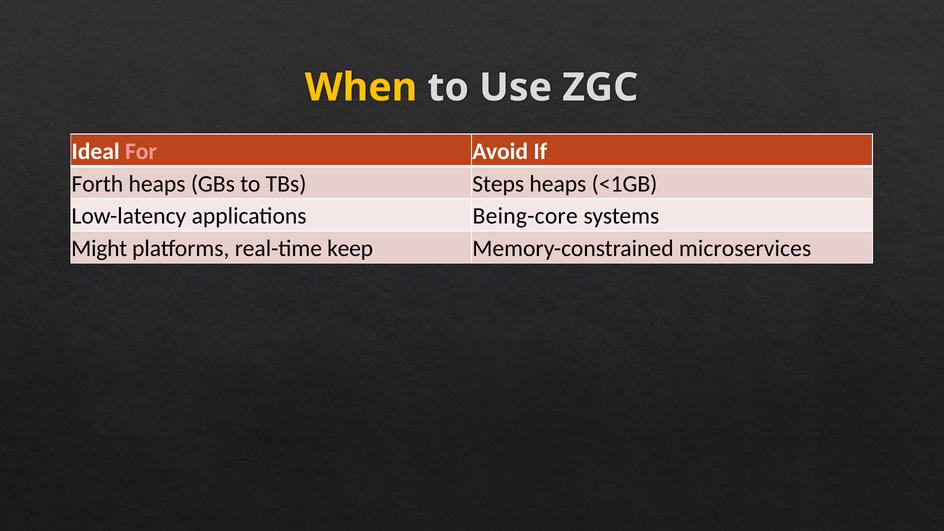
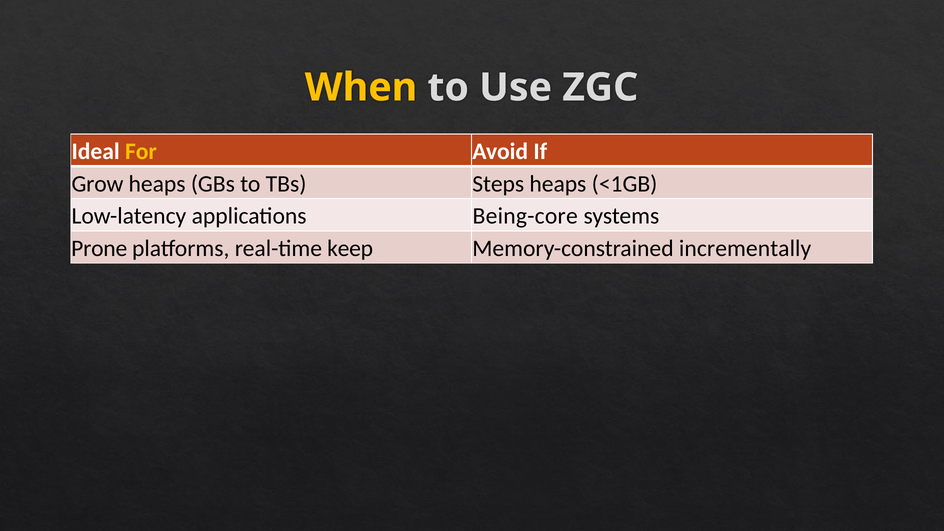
For colour: pink -> yellow (141, 151)
Forth: Forth -> Grow (97, 184)
Might: Might -> Prone (99, 248)
microservices: microservices -> incrementally (745, 248)
